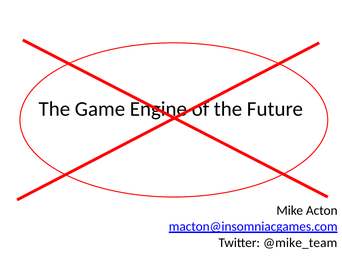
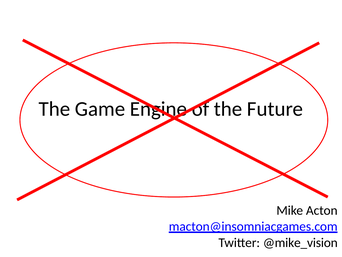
@mike_team: @mike_team -> @mike_vision (300, 242)
